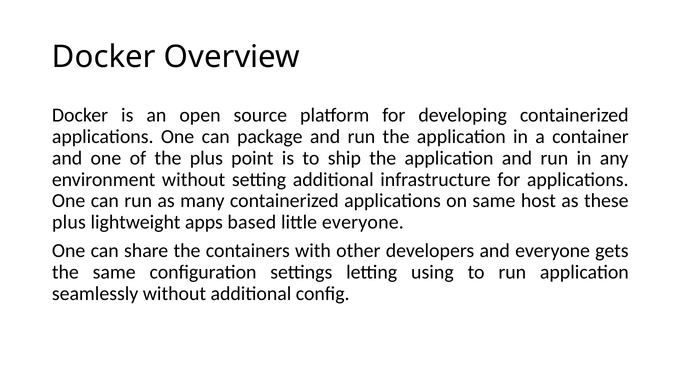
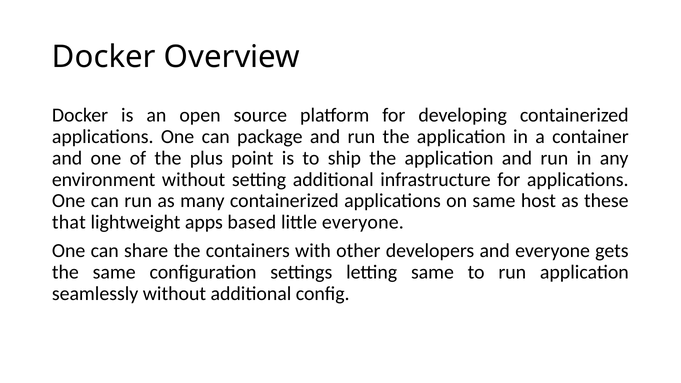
plus: plus -> that (69, 222)
letting using: using -> same (432, 272)
